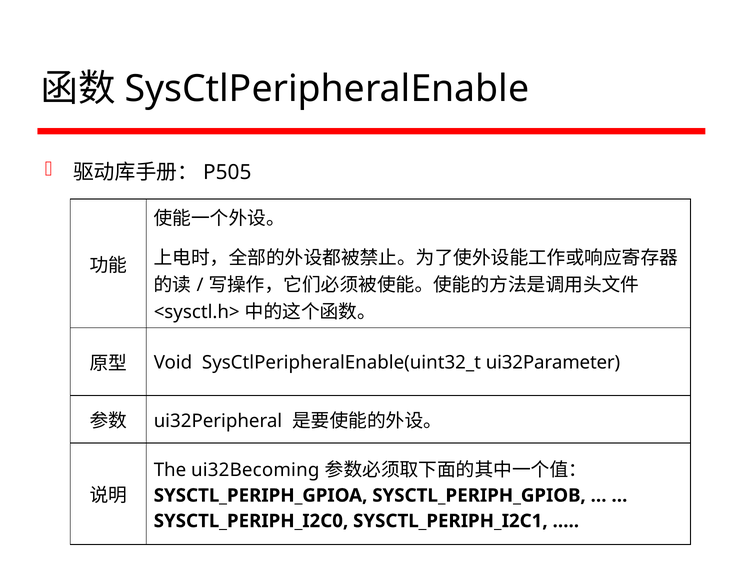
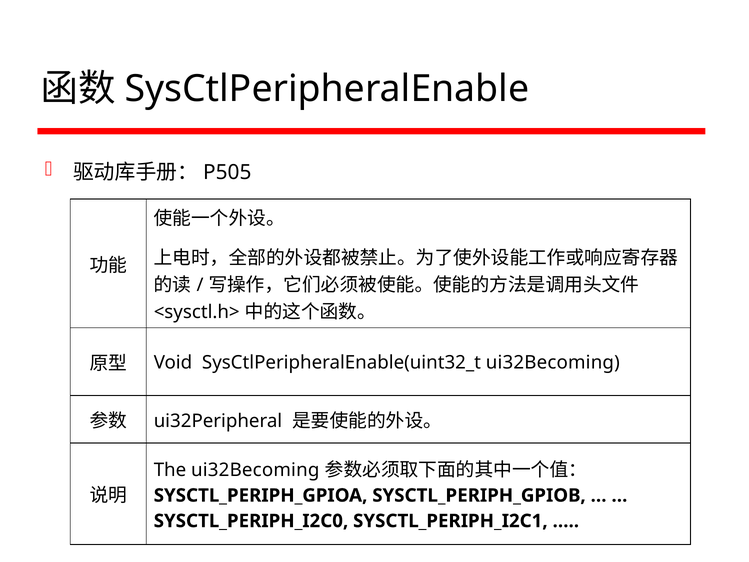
ui32Parameter: ui32Parameter -> ui32Becoming (553, 362)
